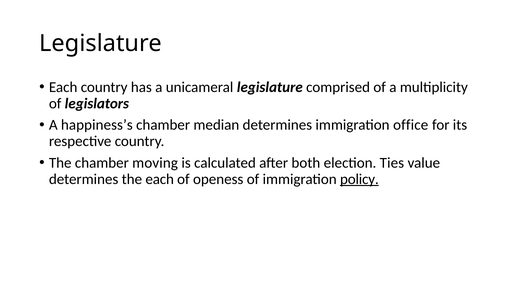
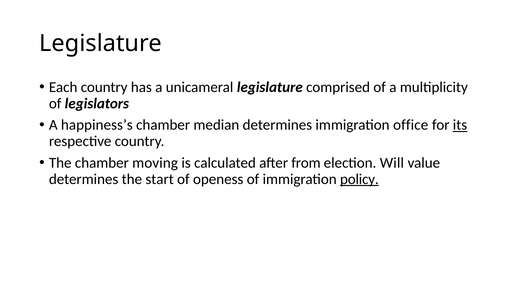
its underline: none -> present (460, 125)
both: both -> from (306, 163)
Ties: Ties -> Will (392, 163)
the each: each -> start (160, 179)
